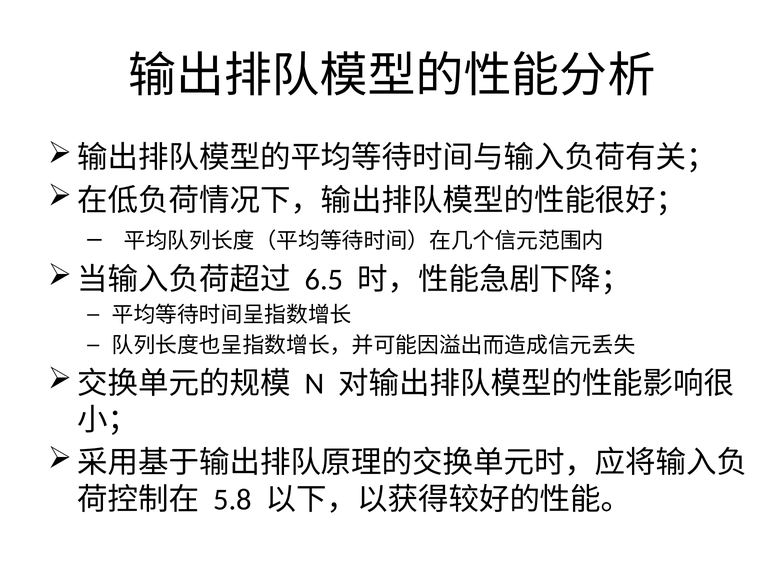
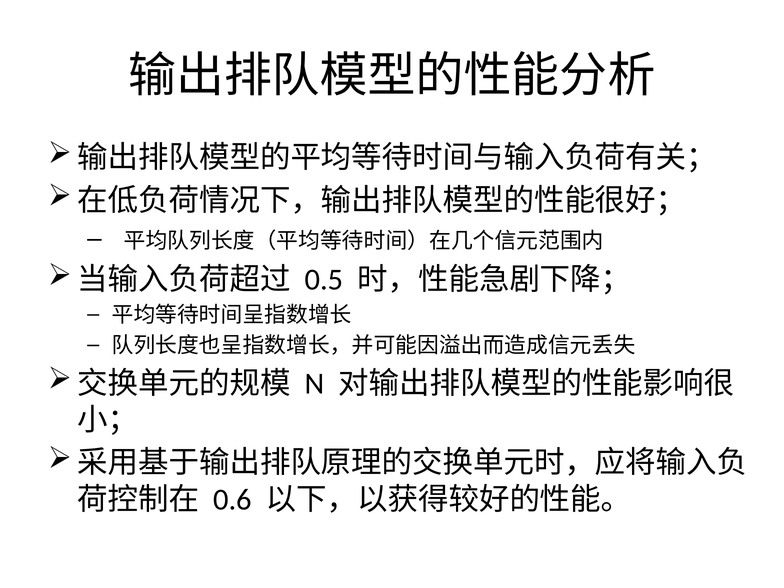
6.5: 6.5 -> 0.5 (324, 280)
5.8: 5.8 -> 0.6 (233, 500)
